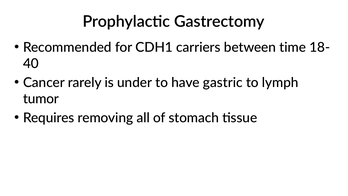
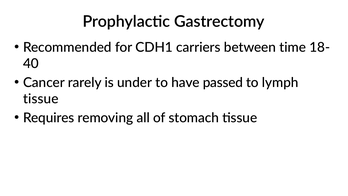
gastric: gastric -> passed (223, 83)
tumor: tumor -> tissue (41, 99)
